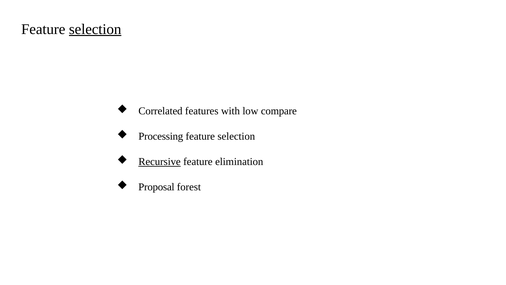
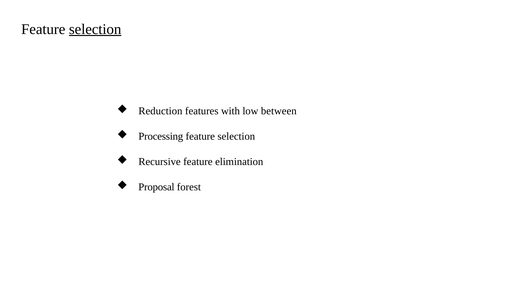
Correlated: Correlated -> Reduction (160, 111)
compare: compare -> between (279, 111)
Recursive underline: present -> none (160, 162)
